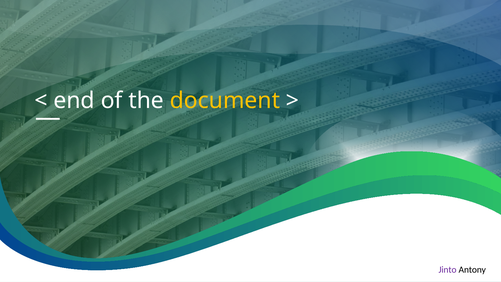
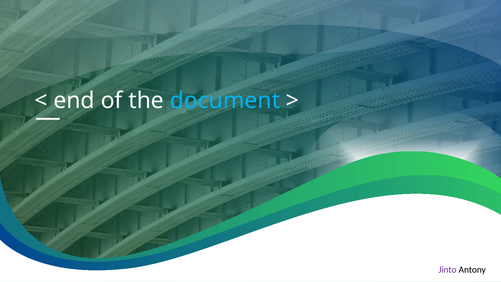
document colour: yellow -> light blue (225, 101)
